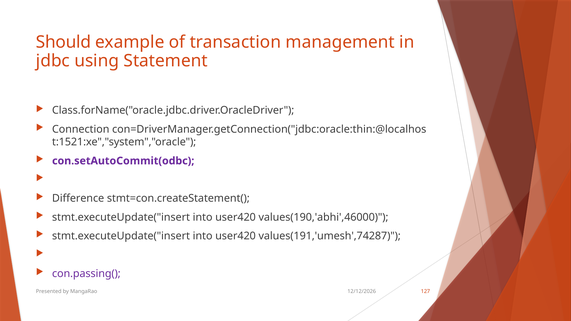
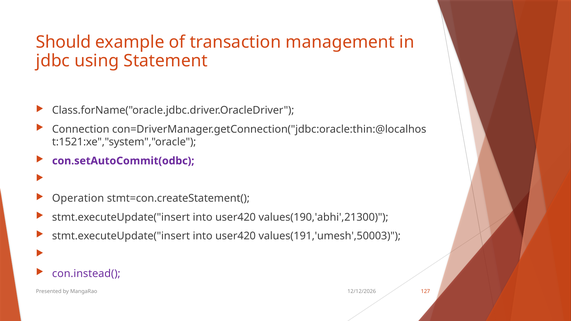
Difference: Difference -> Operation (78, 199)
values(190,'abhi',46000: values(190,'abhi',46000 -> values(190,'abhi',21300 (323, 217)
values(191,'umesh',74287: values(191,'umesh',74287 -> values(191,'umesh',50003 (330, 236)
con.passing(: con.passing( -> con.instead( (86, 274)
